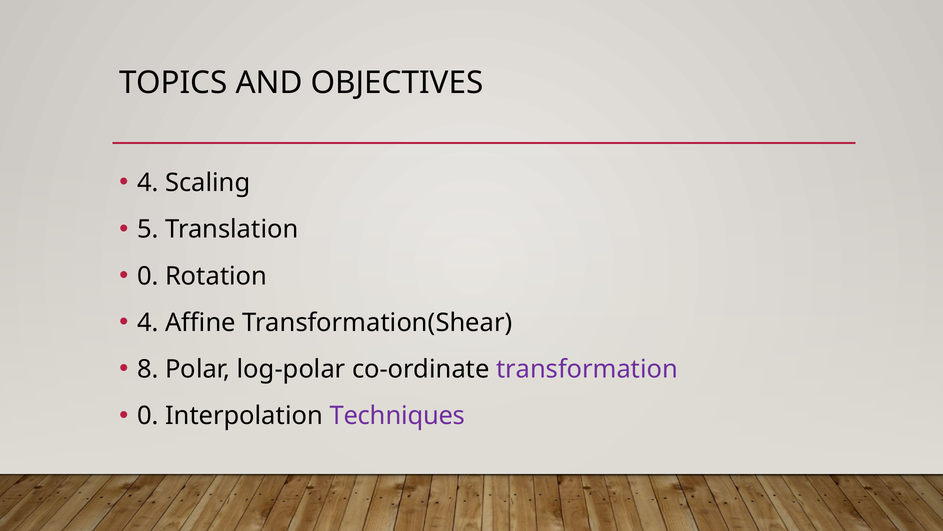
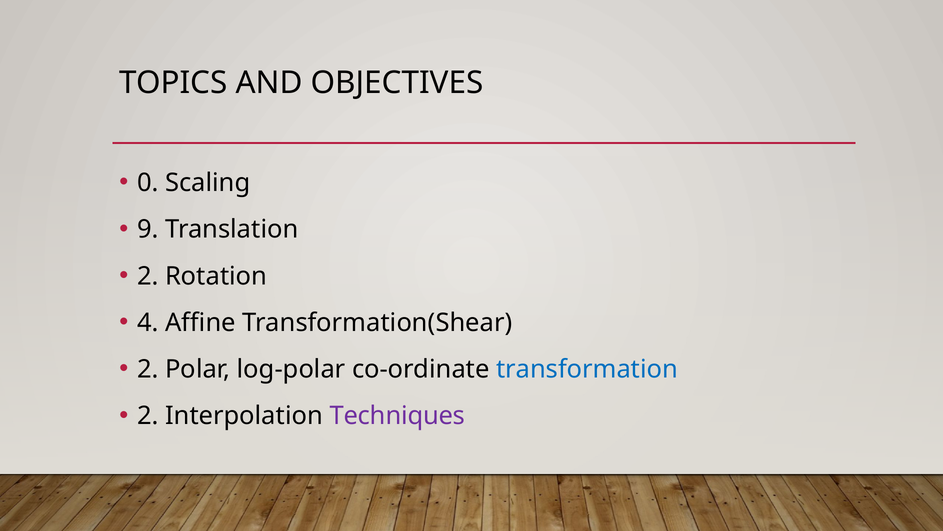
4: 4 -> 0 (148, 183)
5: 5 -> 9 (148, 229)
0: 0 -> 2 (148, 276)
8: 8 -> 2 (148, 369)
transformation colour: purple -> blue (587, 369)
0: 0 -> 2 (148, 416)
